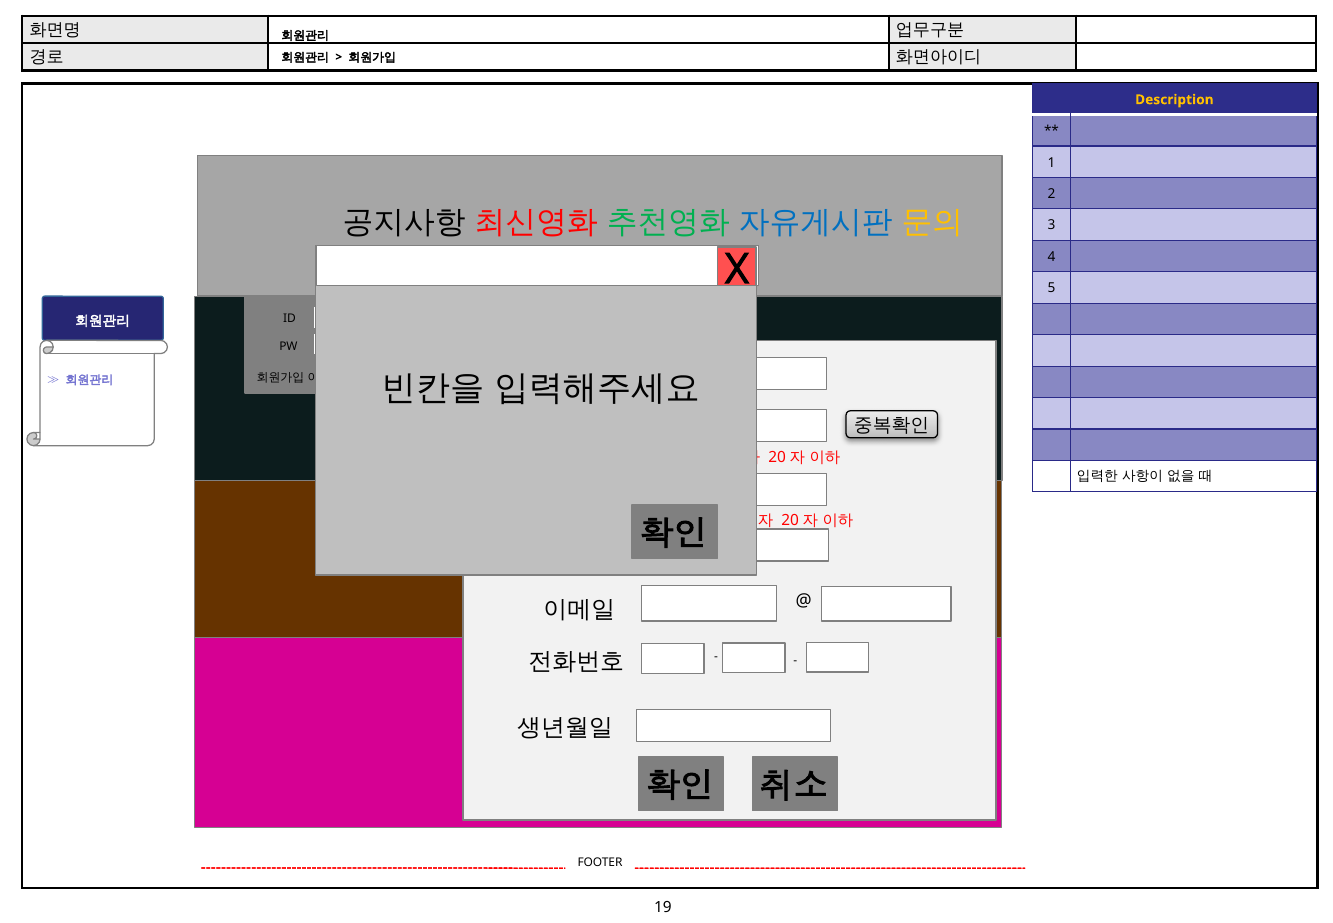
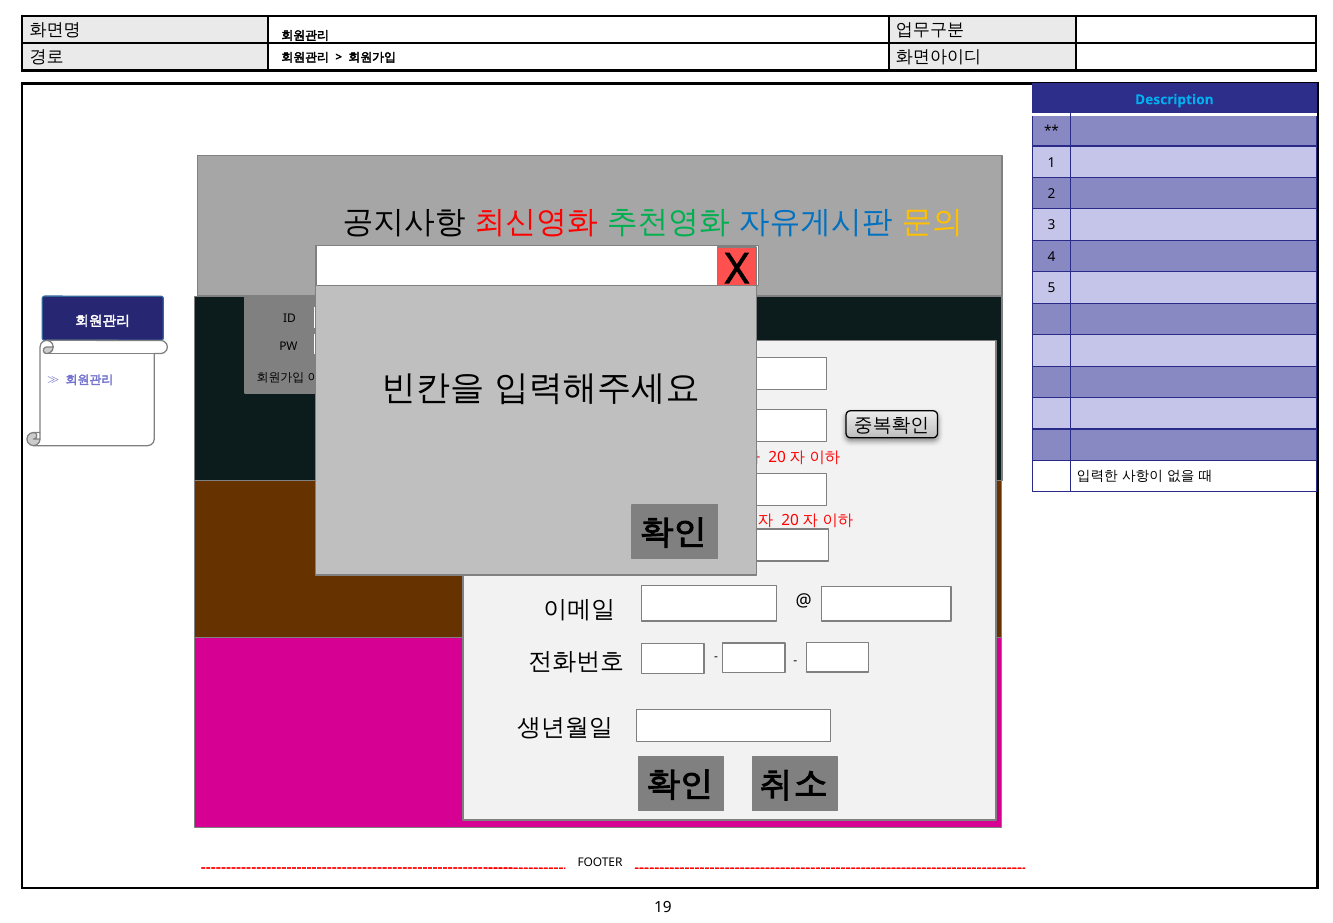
Description colour: yellow -> light blue (1174, 100)
